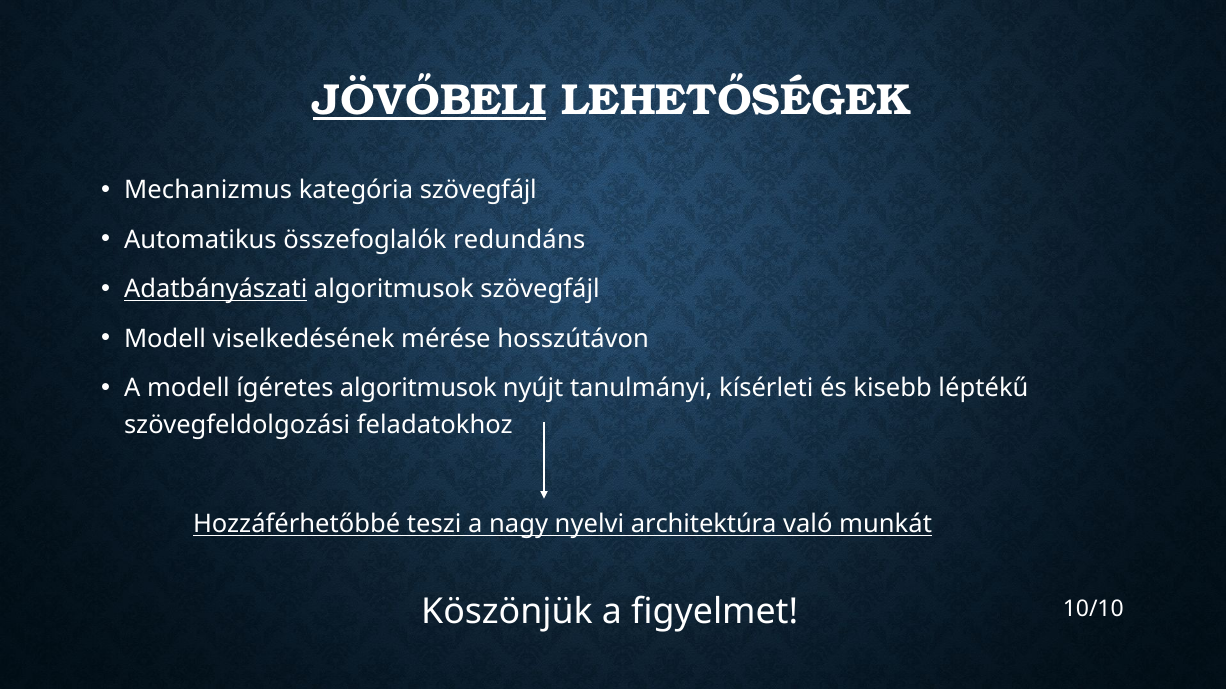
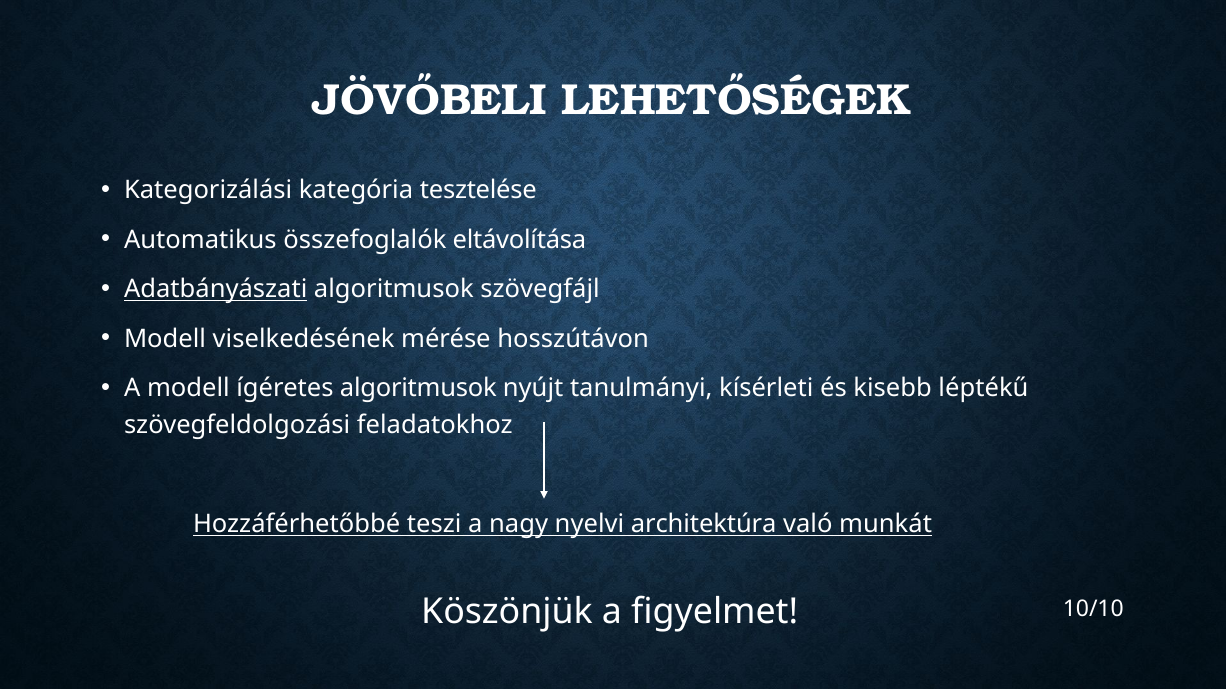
JÖVŐBELI underline: present -> none (430, 100)
Mechanizmus: Mechanizmus -> Kategorizálási (208, 190)
kategória szövegfájl: szövegfájl -> tesztelése (478, 190)
redundáns: redundáns -> eltávolítása (519, 240)
